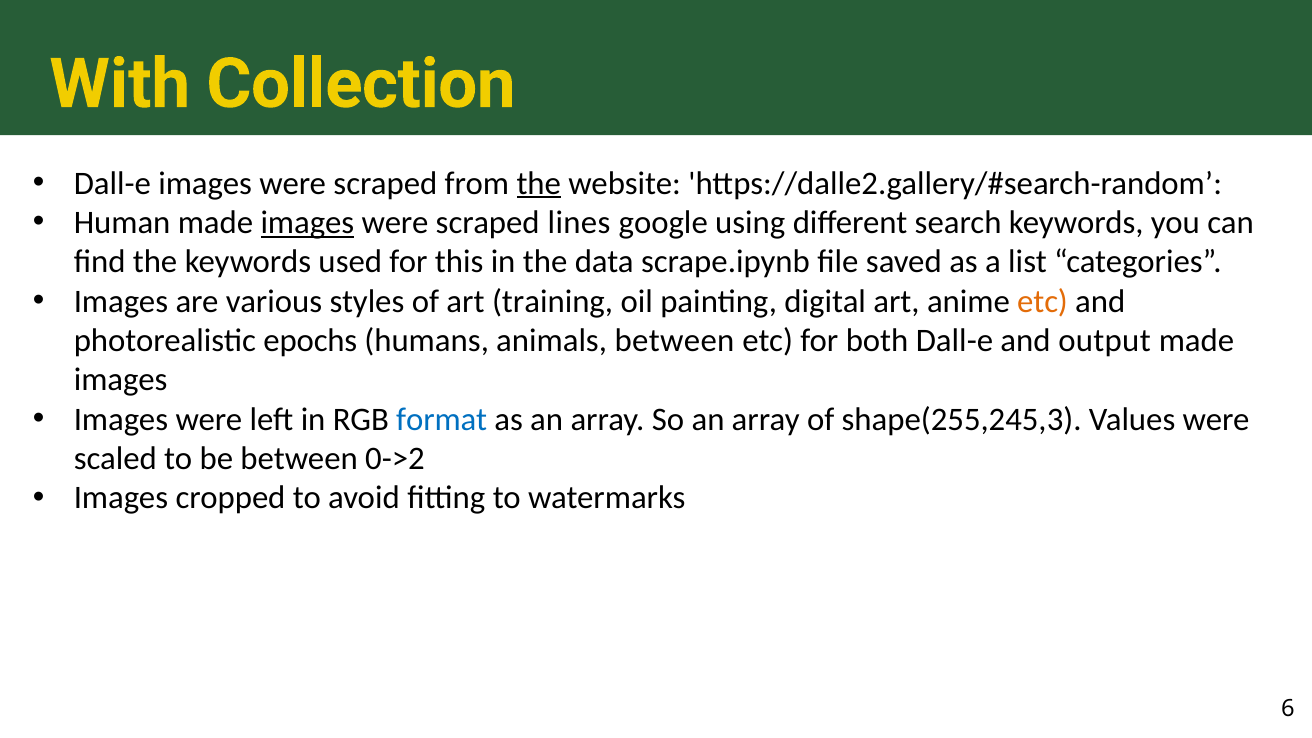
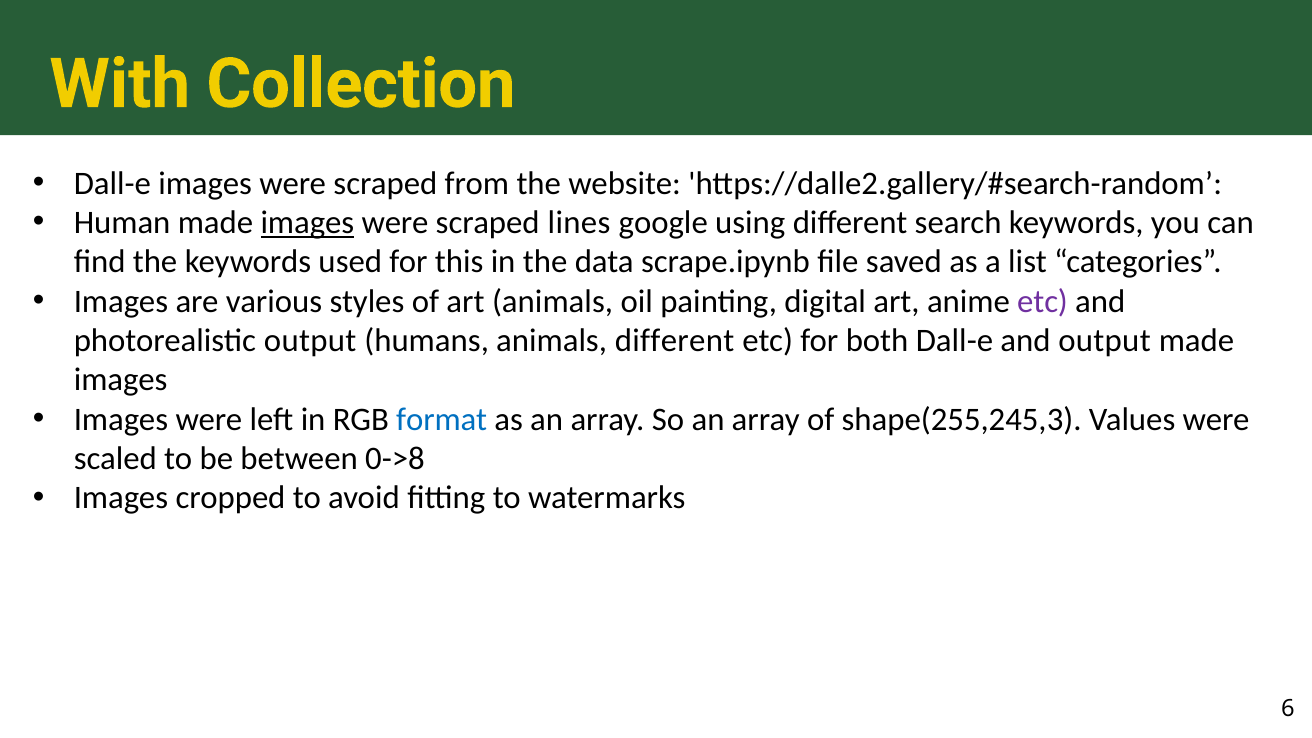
the underline: present -> none (539, 183)
art training: training -> animals (553, 301)
etc colour: orange -> purple (1043, 301)
photorealistic epochs: epochs -> output (310, 341)
animals between: between -> different (675, 341)
0->2: 0->2 -> 0->8 (395, 459)
